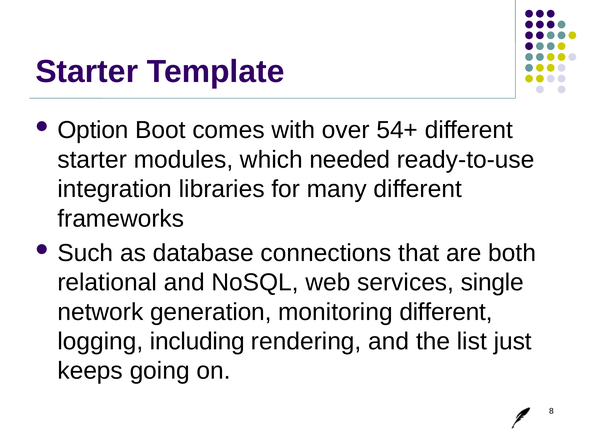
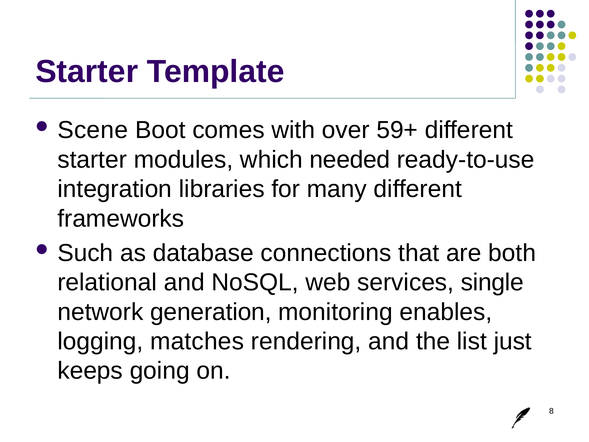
Option: Option -> Scene (93, 130)
54+: 54+ -> 59+ (397, 130)
monitoring different: different -> enables (446, 312)
including: including -> matches (197, 341)
